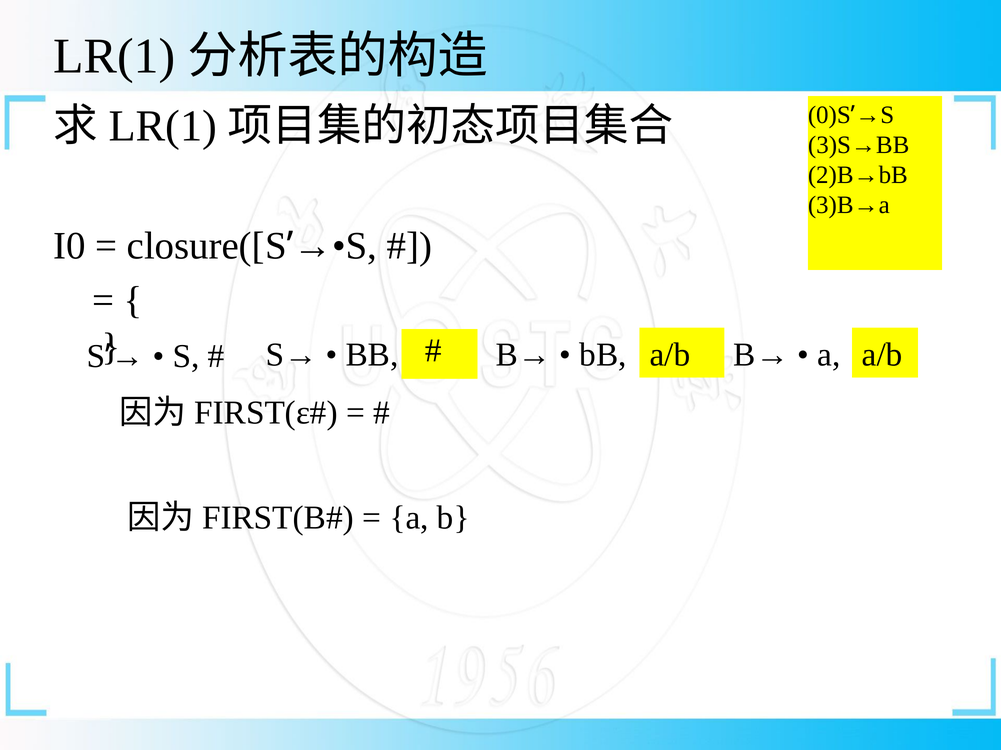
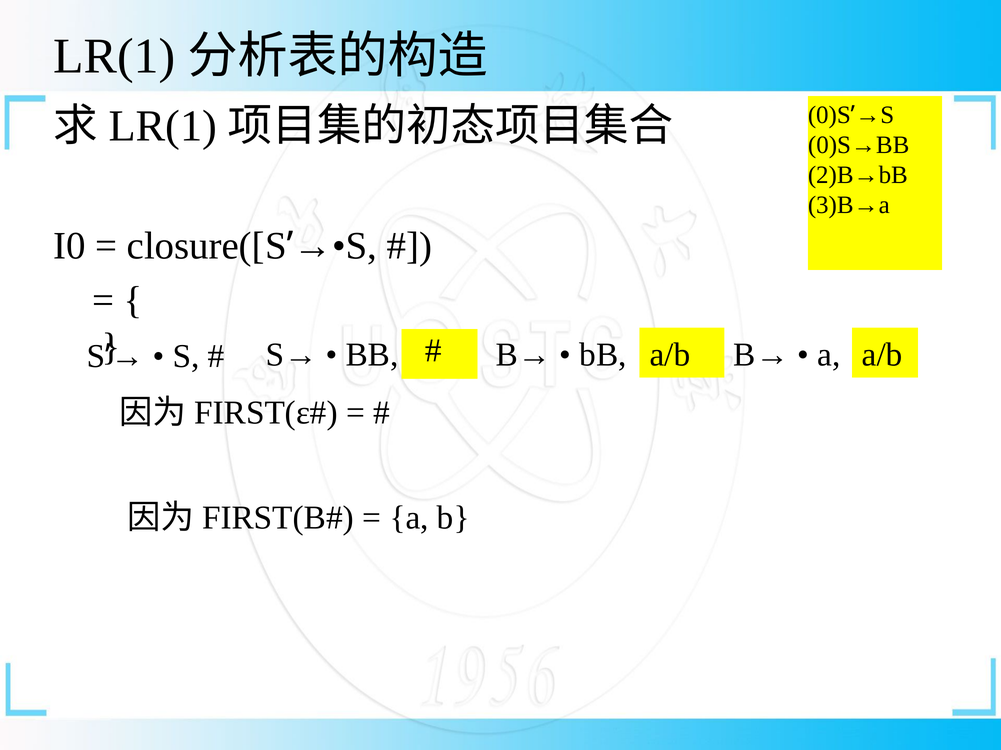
3)S→BB: 3)S→BB -> 0)S→BB (859, 145)
